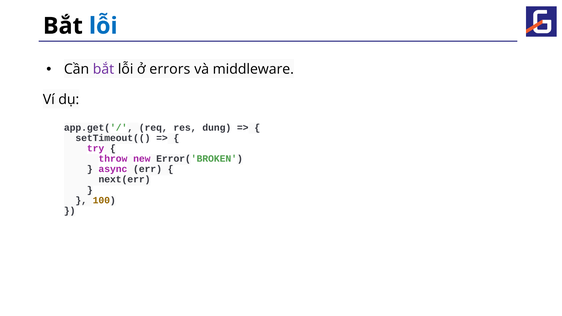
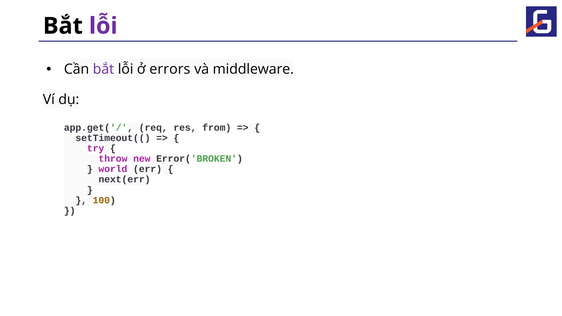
lỗi colour: blue -> purple (103, 26)
dung: dung -> from (217, 128)
async: async -> world (113, 169)
